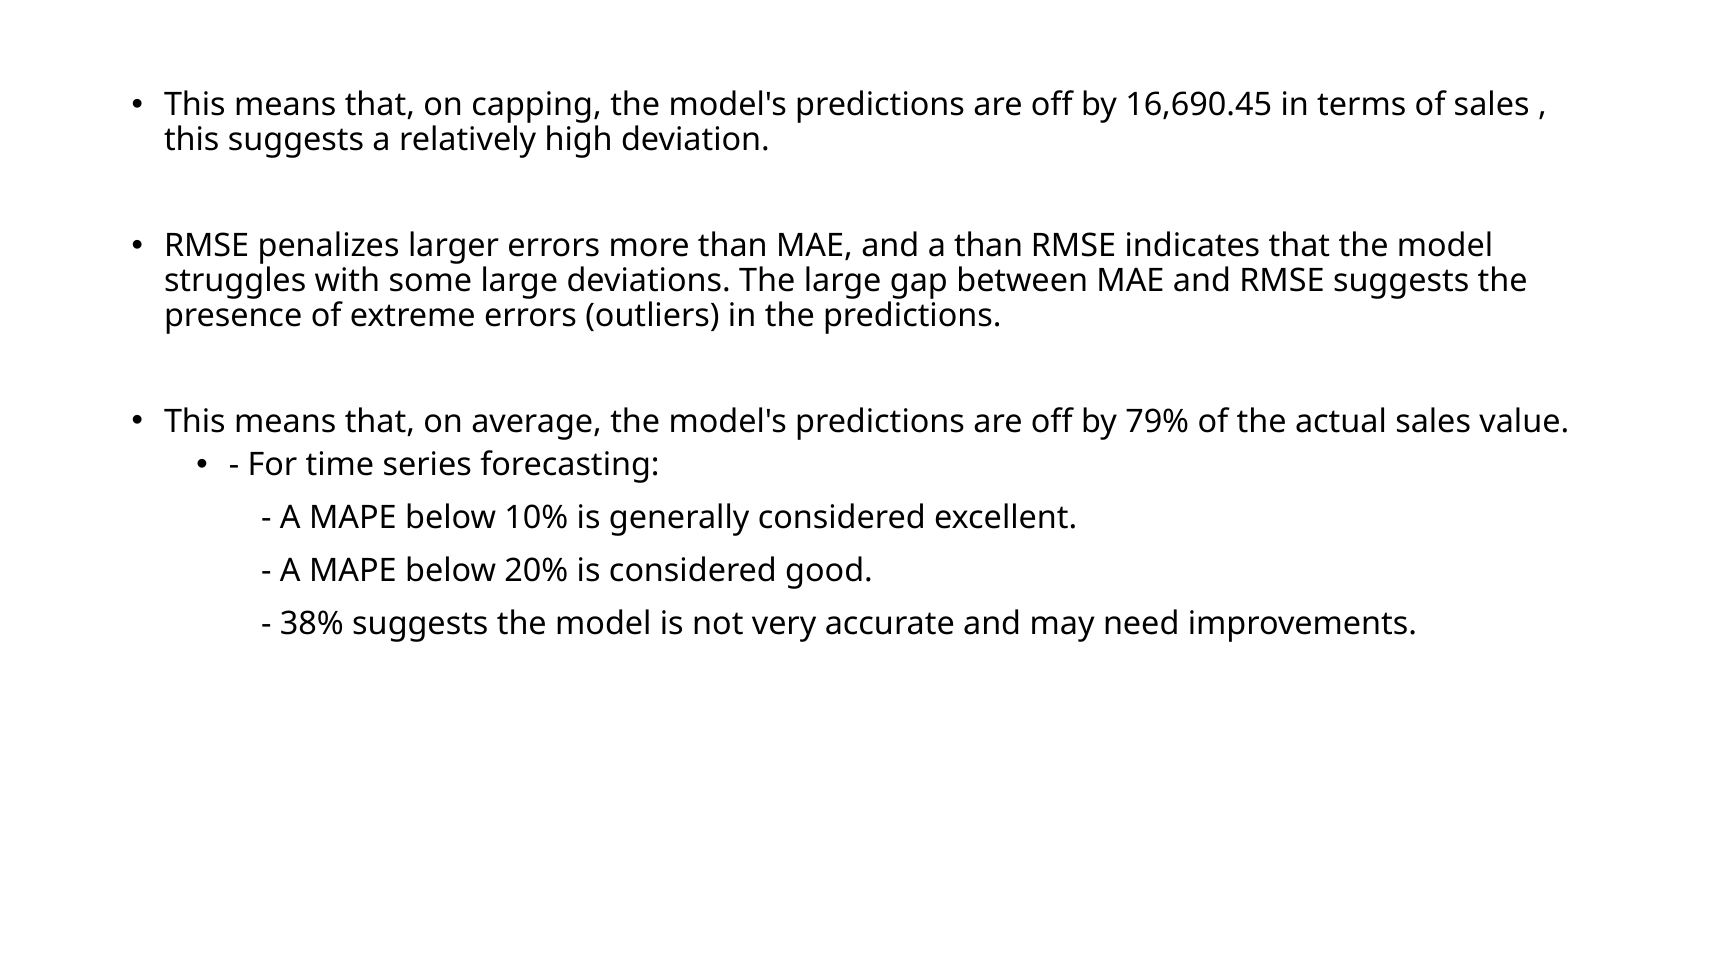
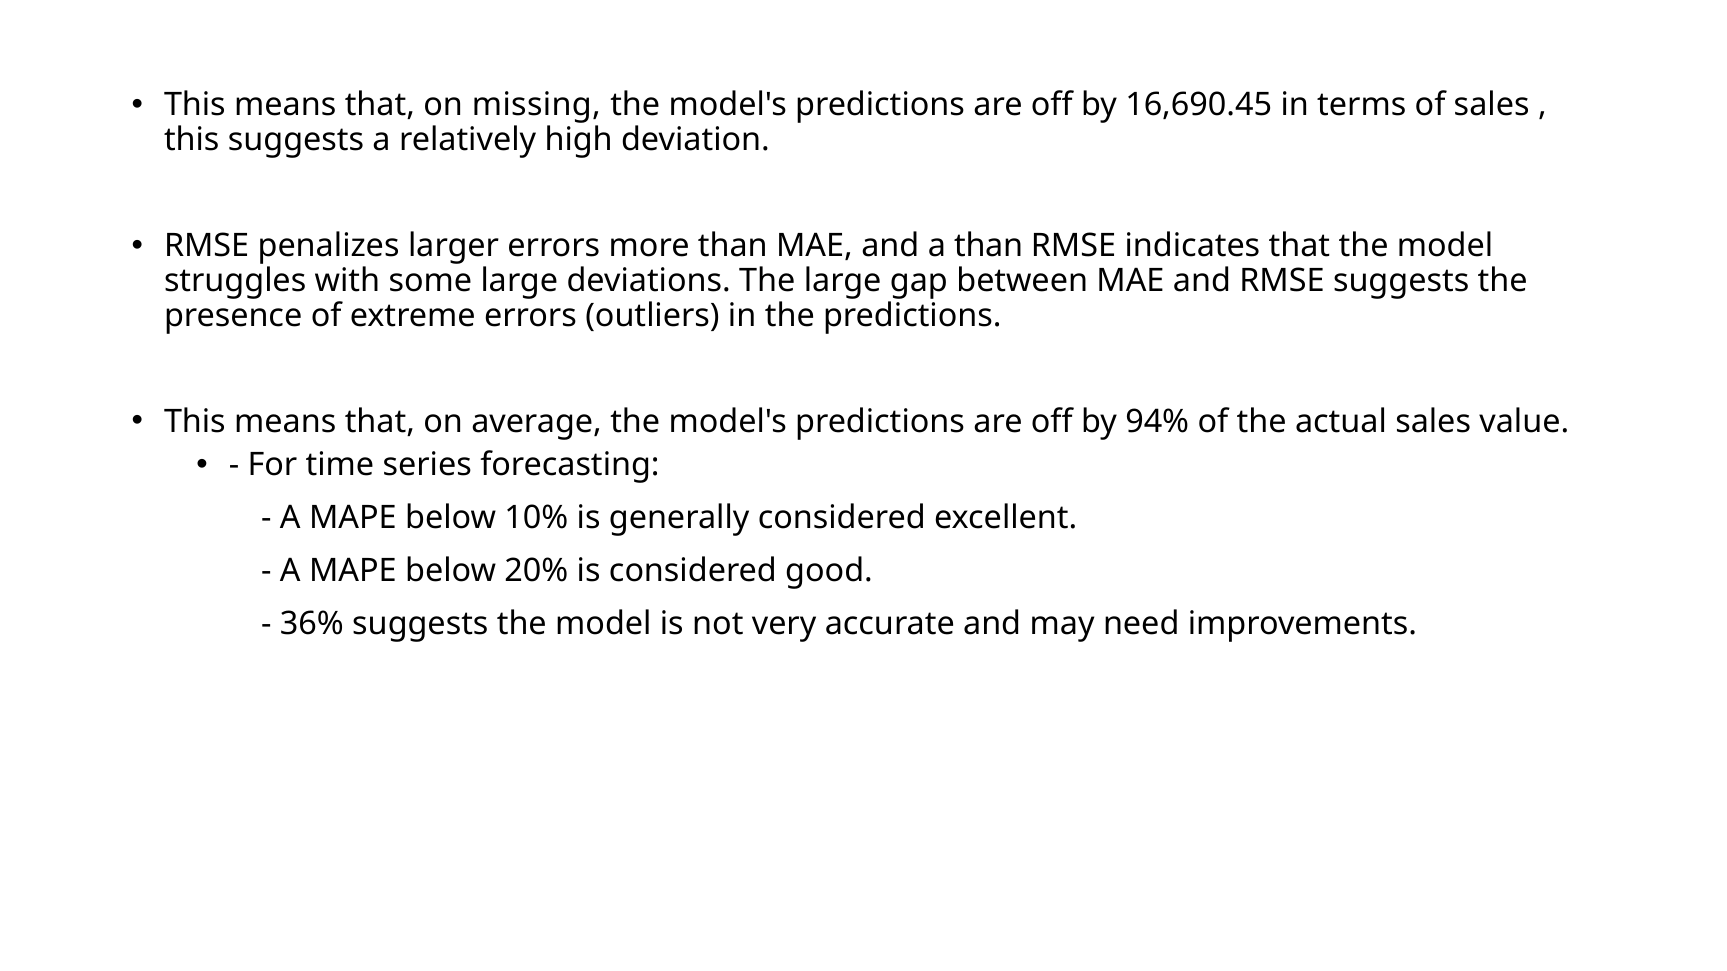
capping: capping -> missing (536, 105)
79%: 79% -> 94% (1157, 422)
38%: 38% -> 36% (312, 624)
